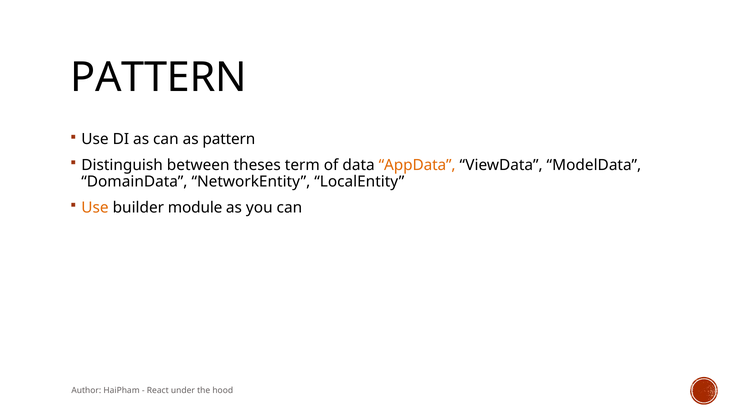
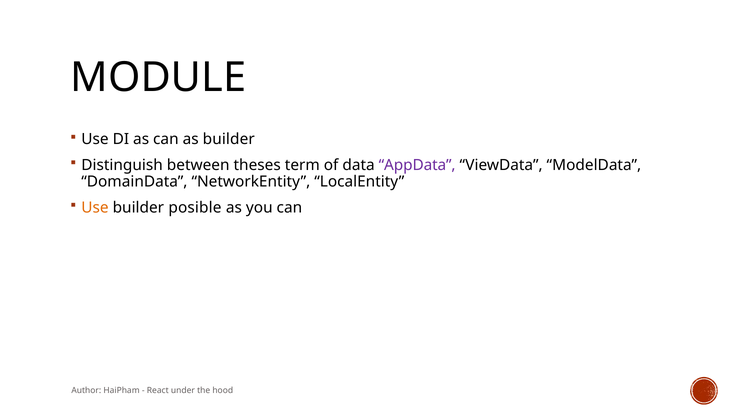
PATTERN: PATTERN -> MODULE (158, 78)
as pattern: pattern -> builder (229, 139)
AppData colour: orange -> purple (417, 165)
module: module -> posible (195, 208)
